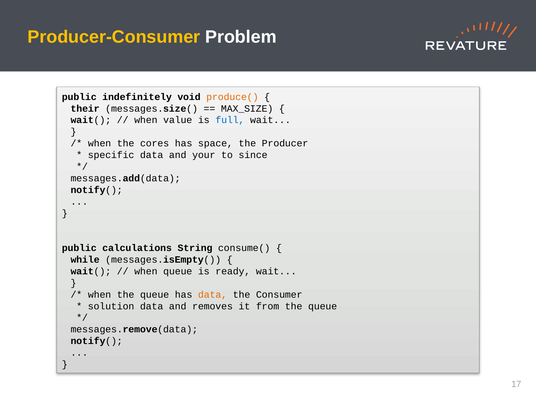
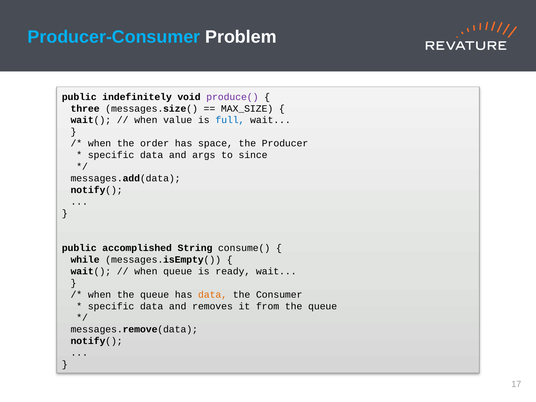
Producer-Consumer colour: yellow -> light blue (114, 37)
produce( colour: orange -> purple (232, 97)
their: their -> three (85, 108)
cores: cores -> order (155, 143)
your: your -> args (204, 155)
calculations: calculations -> accomplished (137, 248)
solution: solution -> specific (111, 306)
